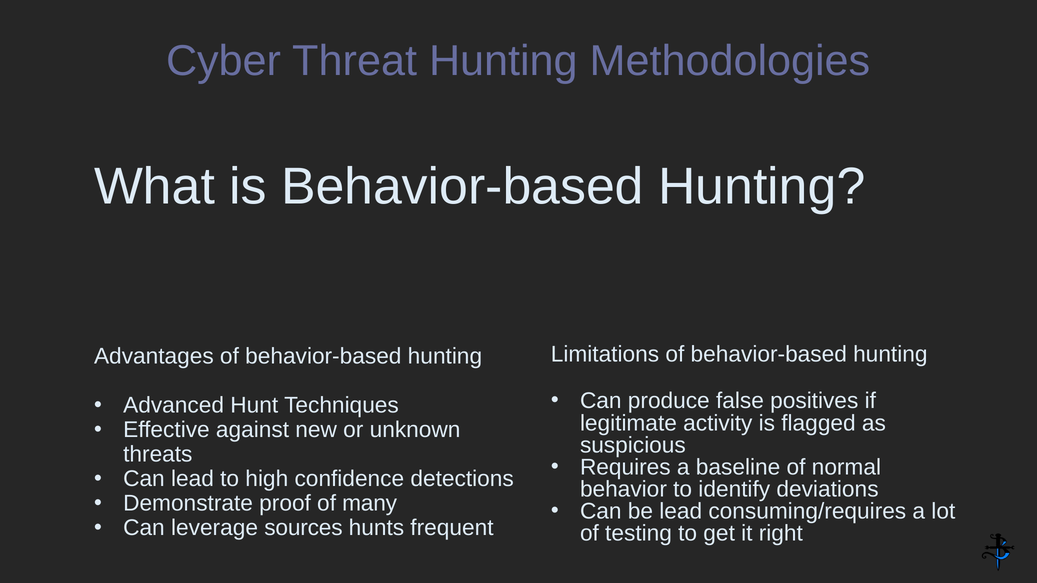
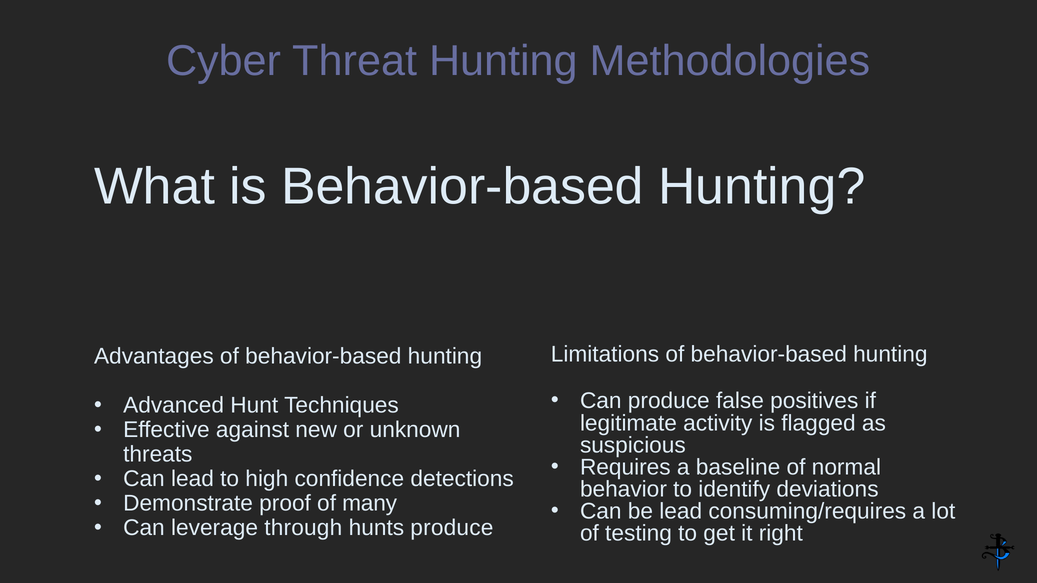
sources: sources -> through (303, 528)
hunts frequent: frequent -> produce (452, 528)
